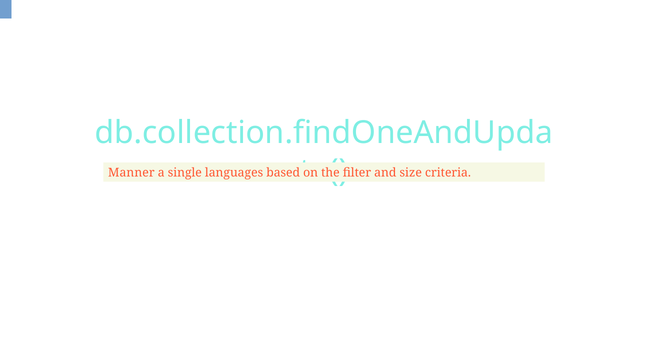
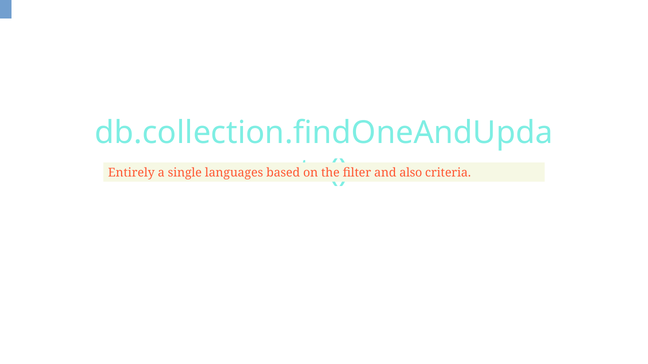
Manner: Manner -> Entirely (131, 173)
size: size -> also (411, 173)
